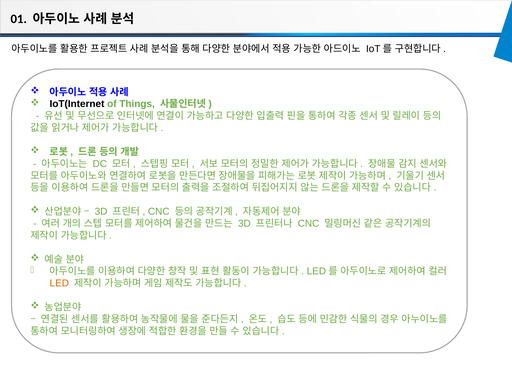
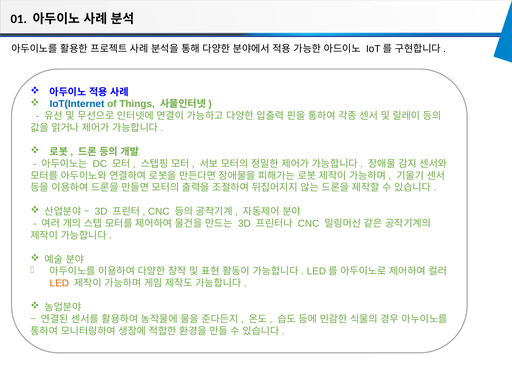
IoT(Internet colour: black -> blue (77, 104)
